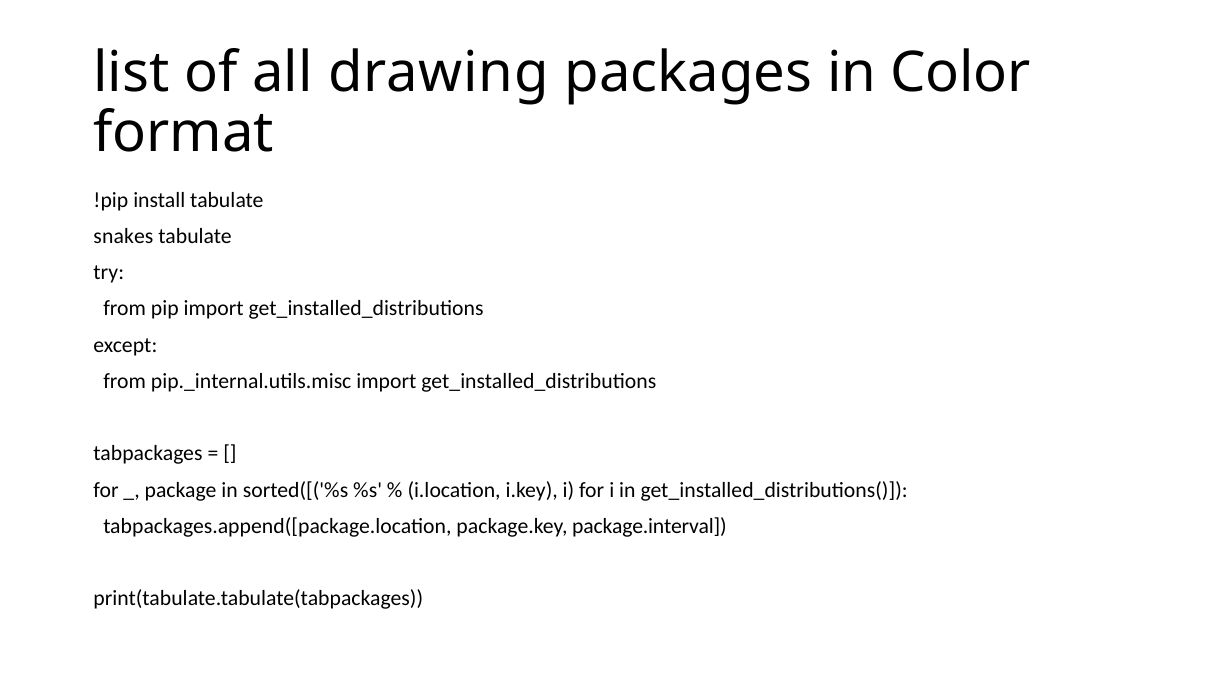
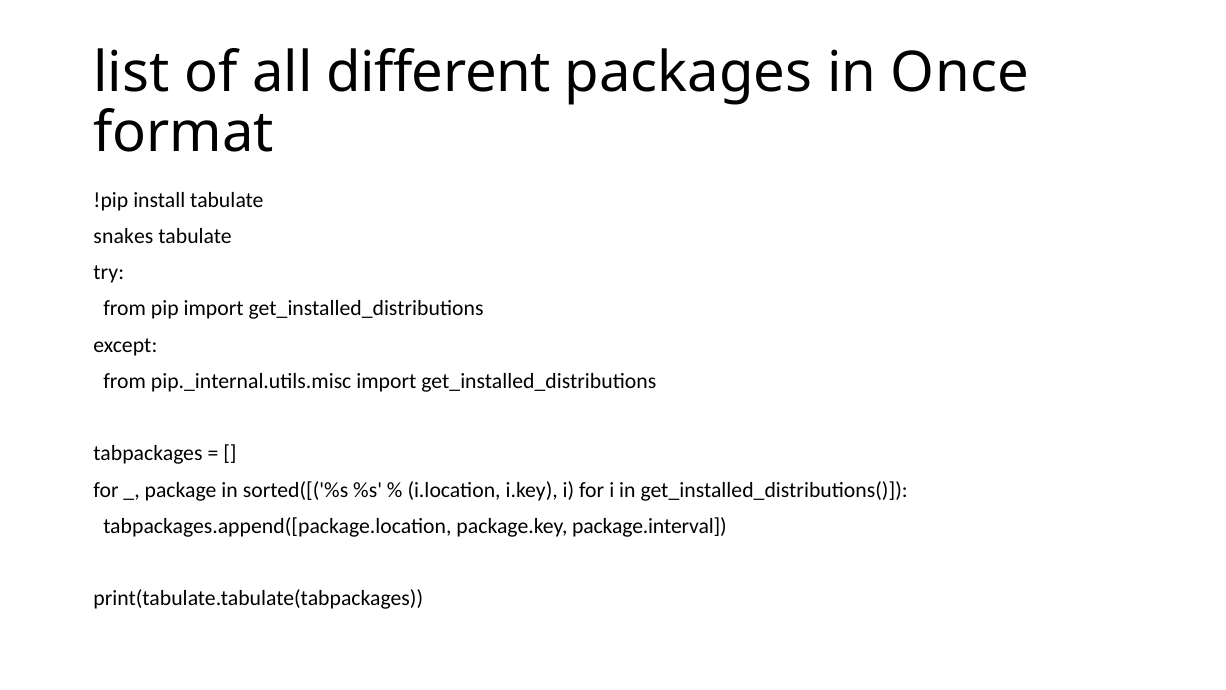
drawing: drawing -> different (439, 73)
Color: Color -> Once (960, 73)
